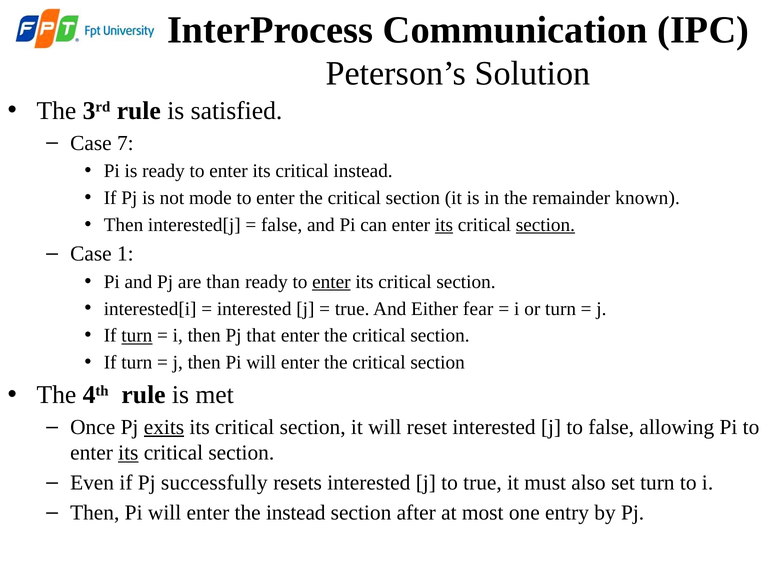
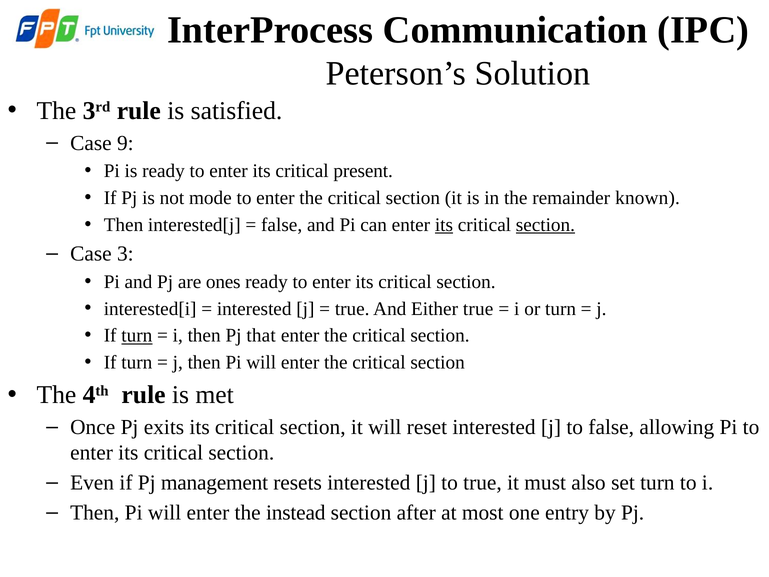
7: 7 -> 9 (125, 143)
critical instead: instead -> present (363, 171)
1: 1 -> 3 (125, 254)
than: than -> ones (223, 282)
enter underline: present -> none (331, 282)
Either fear: fear -> true (478, 309)
exits underline: present -> none (164, 427)
its underline: present -> none (128, 453)
successfully: successfully -> management (215, 483)
